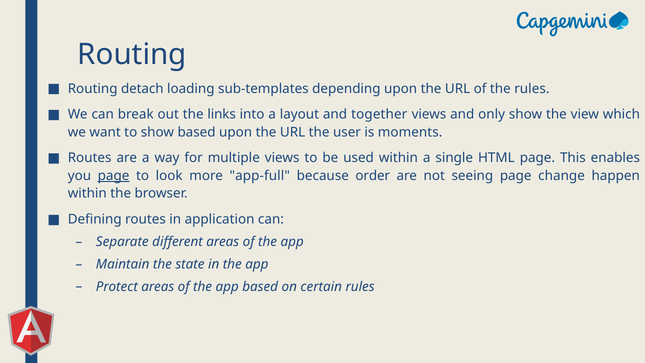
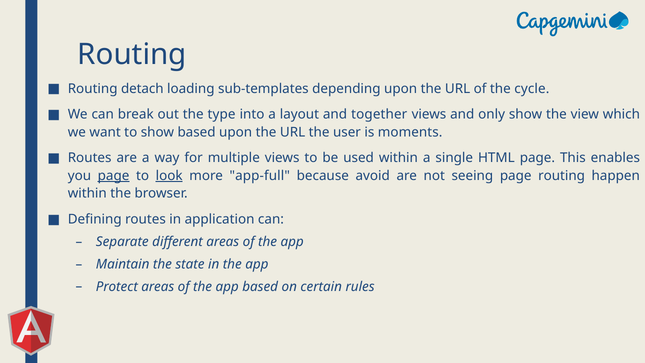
the rules: rules -> cycle (532, 89)
links: links -> type (222, 114)
look underline: none -> present (169, 176)
order: order -> avoid (373, 176)
page change: change -> routing (562, 176)
